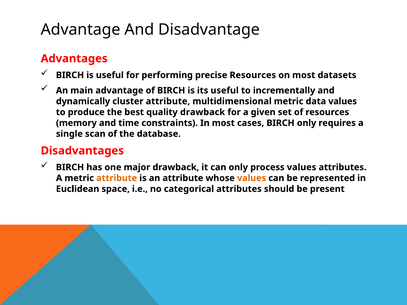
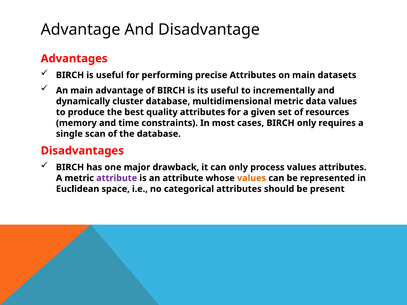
precise Resources: Resources -> Attributes (253, 75)
on most: most -> main (304, 75)
cluster attribute: attribute -> database (168, 101)
quality drawback: drawback -> attributes (203, 112)
attribute colour: orange -> purple (117, 178)
